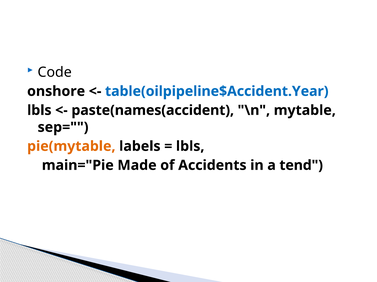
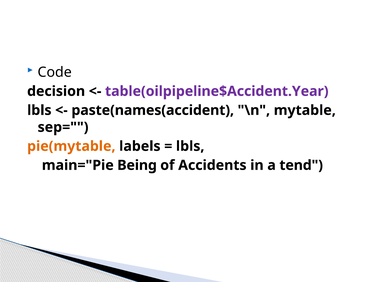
onshore: onshore -> decision (56, 91)
table(oilpipeline$Accident.Year colour: blue -> purple (217, 91)
Made: Made -> Being (137, 166)
